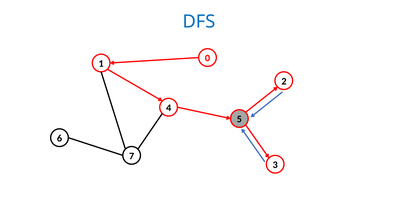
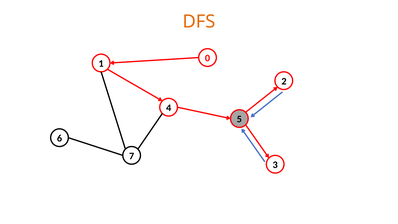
DFS colour: blue -> orange (199, 22)
